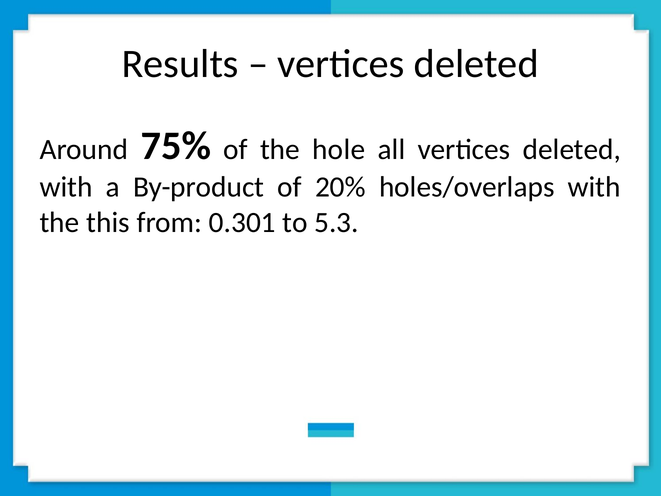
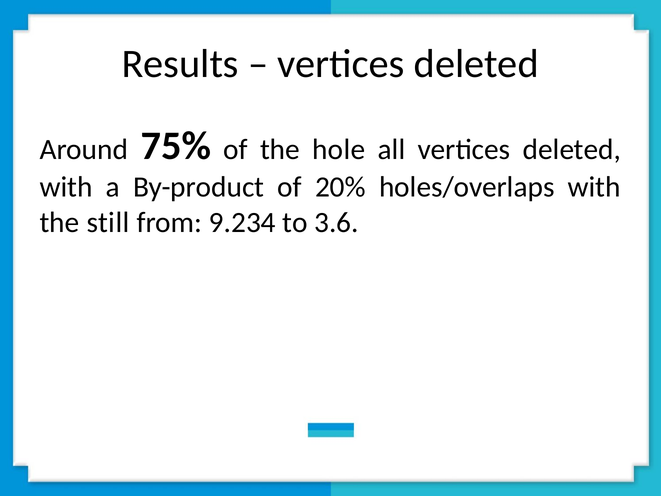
this: this -> still (108, 222)
0.301: 0.301 -> 9.234 (242, 222)
5.3: 5.3 -> 3.6 (336, 222)
